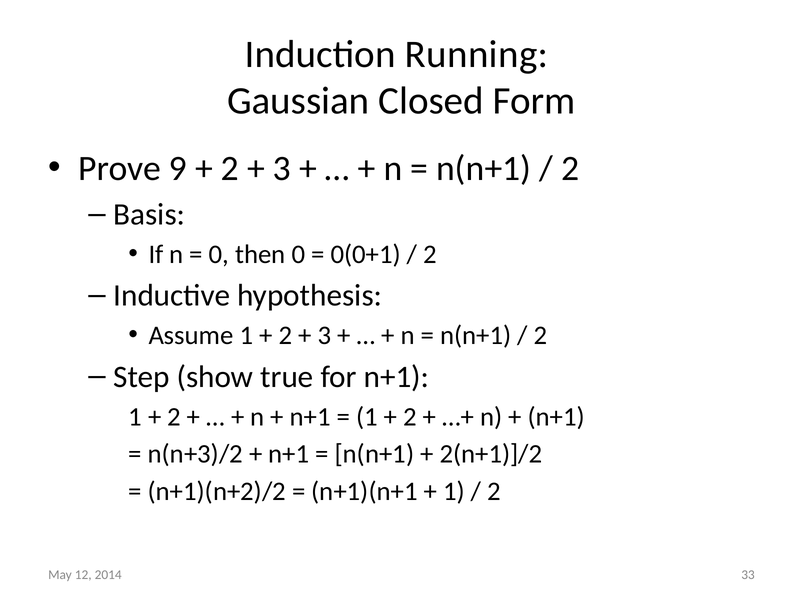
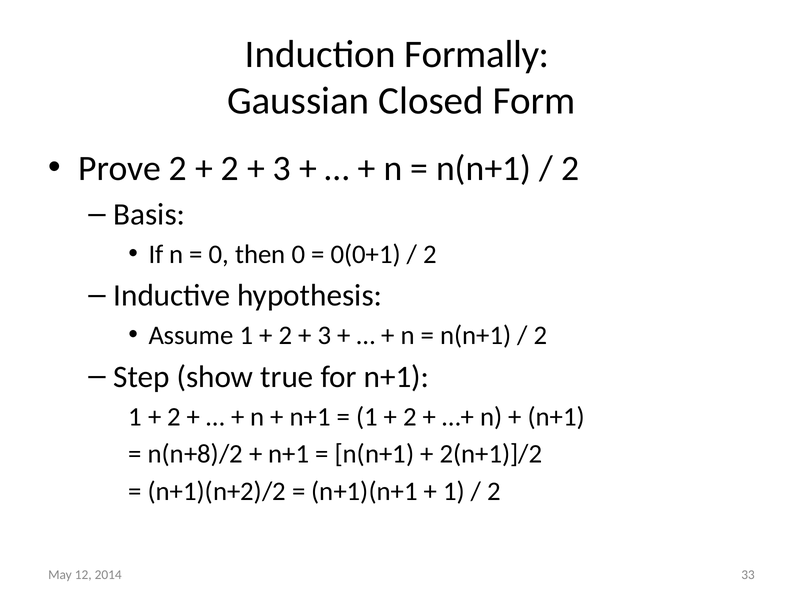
Running: Running -> Formally (477, 54)
Prove 9: 9 -> 2 (178, 168)
n(n+3)/2: n(n+3)/2 -> n(n+8)/2 (195, 454)
